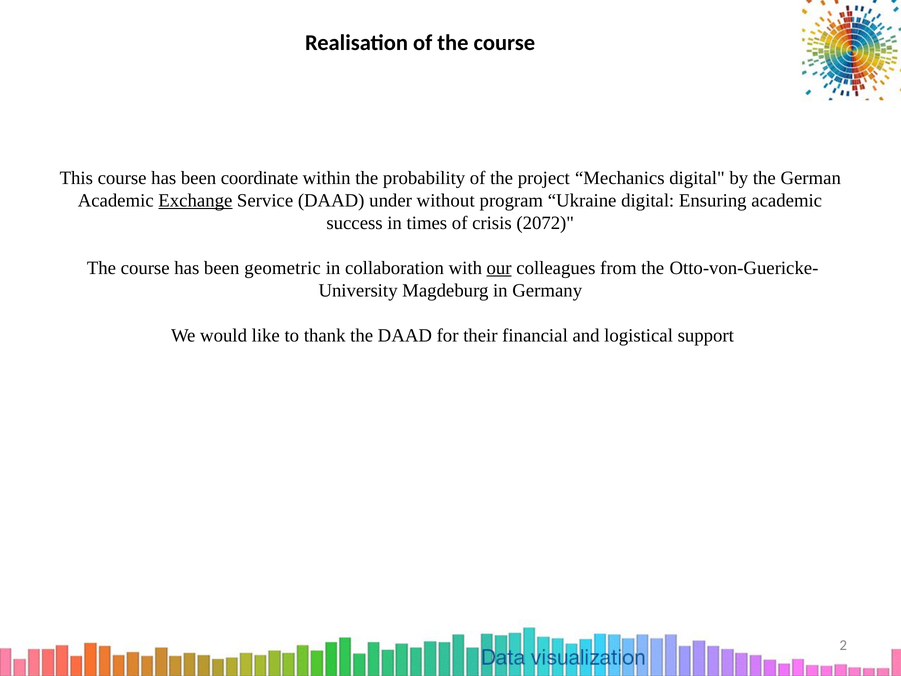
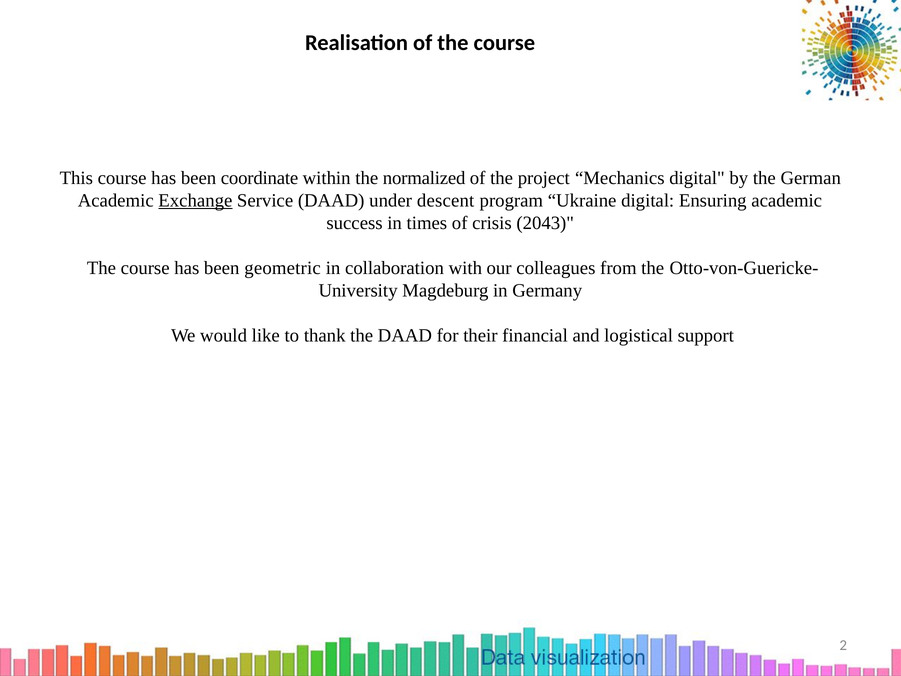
probability: probability -> normalized (424, 178)
without: without -> descent (446, 200)
2072: 2072 -> 2043 (545, 223)
our underline: present -> none (499, 268)
